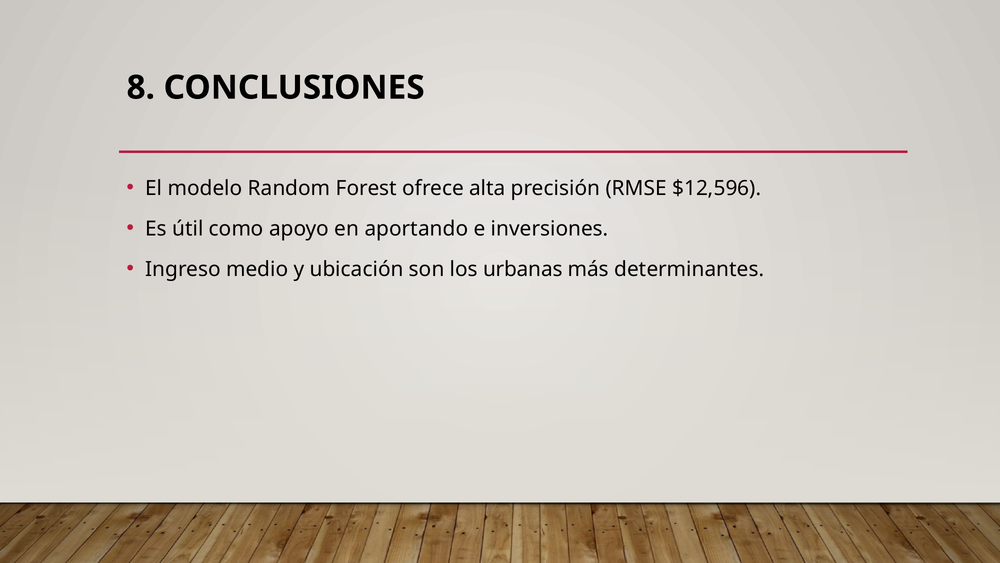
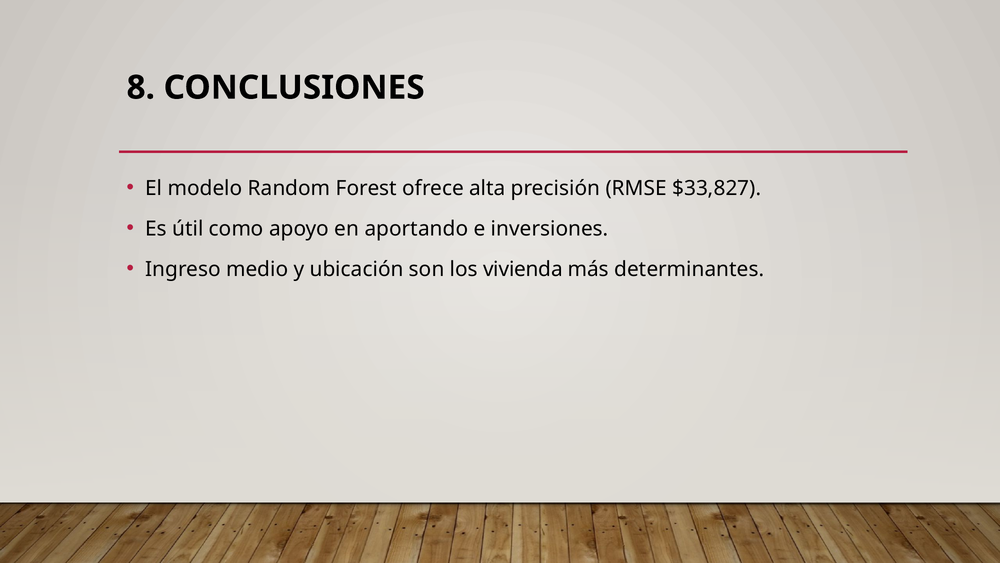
$12,596: $12,596 -> $33,827 (717, 188)
urbanas: urbanas -> vivienda (523, 269)
